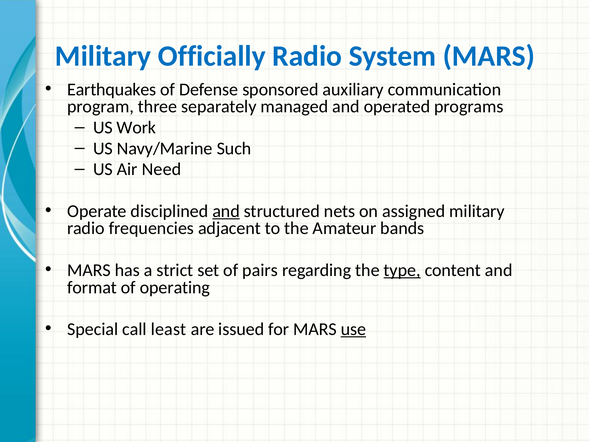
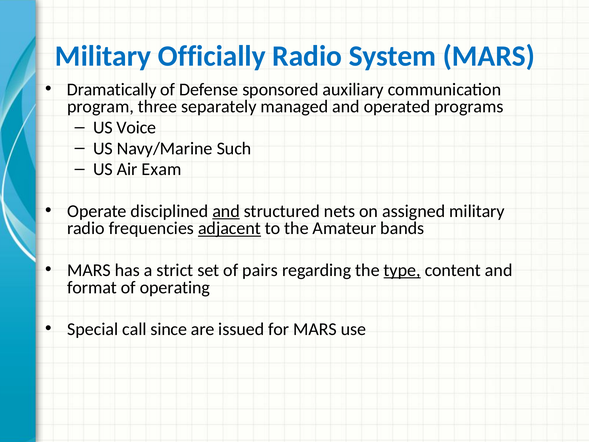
Earthquakes: Earthquakes -> Dramatically (112, 89)
Work: Work -> Voice (136, 128)
Need: Need -> Exam (162, 169)
adjacent underline: none -> present (229, 228)
least: least -> since (169, 329)
use underline: present -> none (353, 329)
